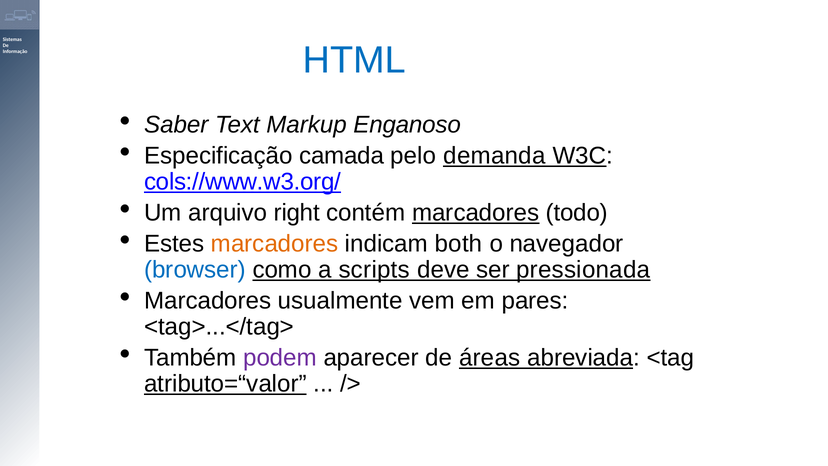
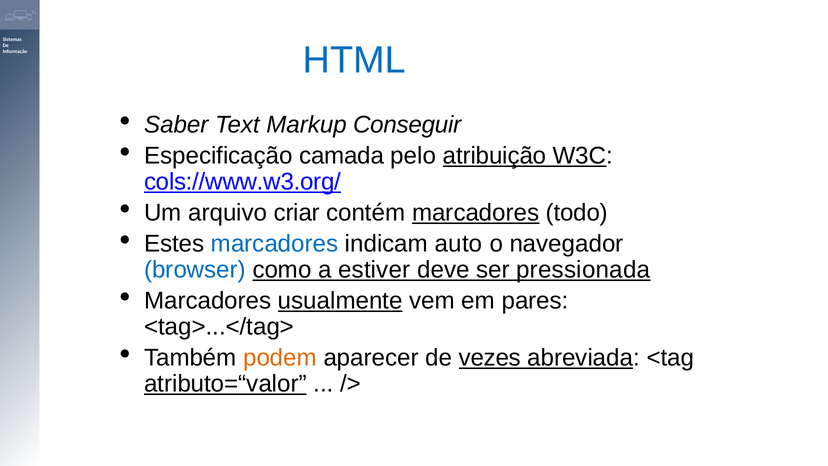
Enganoso: Enganoso -> Conseguir (407, 125)
demanda: demanda -> atribuição (495, 156)
right: right -> criar (297, 213)
marcadores colour: orange -> blue (275, 244)
both: both -> auto (459, 244)
scripts: scripts -> estiver (374, 270)
usualmente underline: none -> present (340, 301)
podem colour: purple -> orange (280, 358)
áreas: áreas -> vezes (490, 358)
